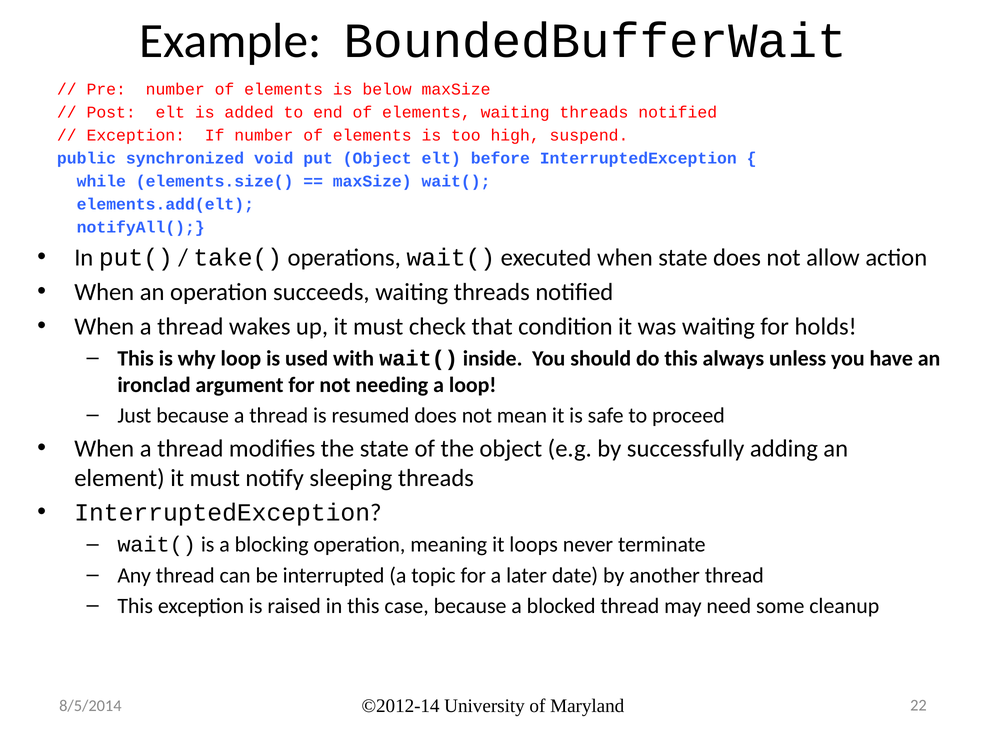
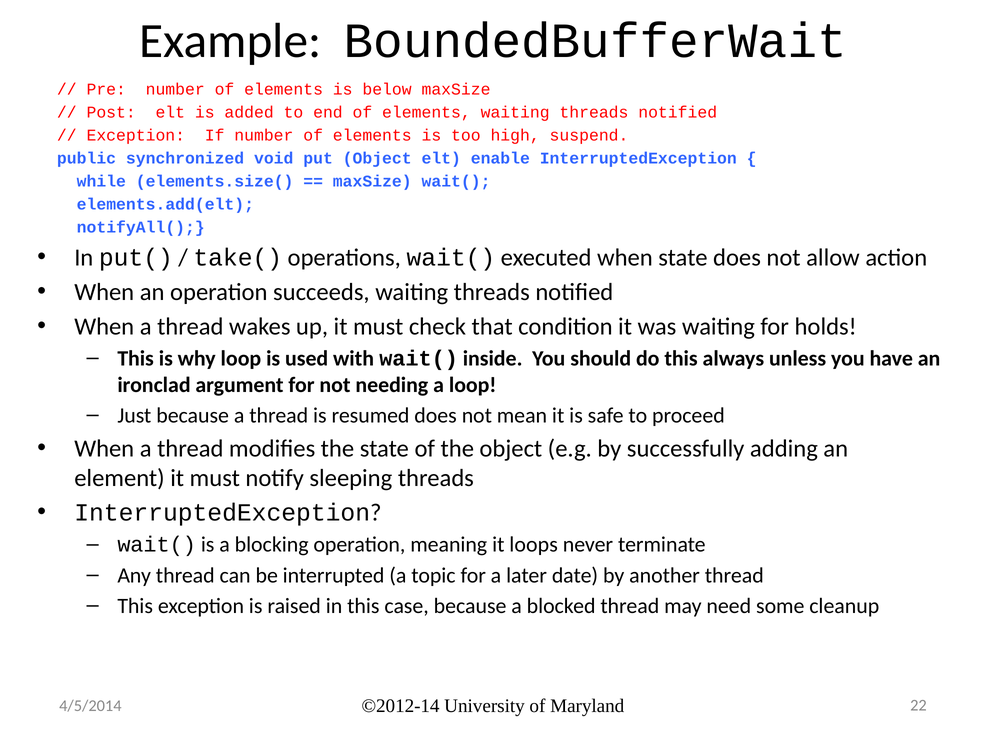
before: before -> enable (500, 158)
8/5/2014: 8/5/2014 -> 4/5/2014 (90, 706)
